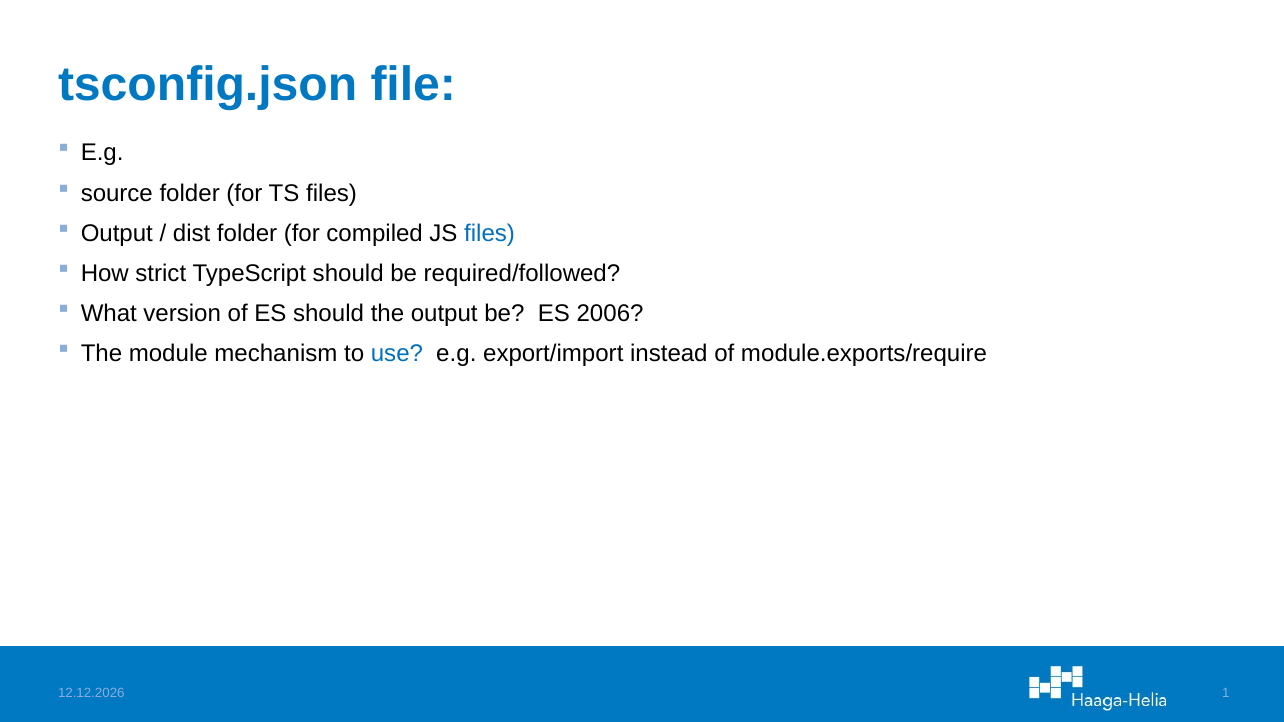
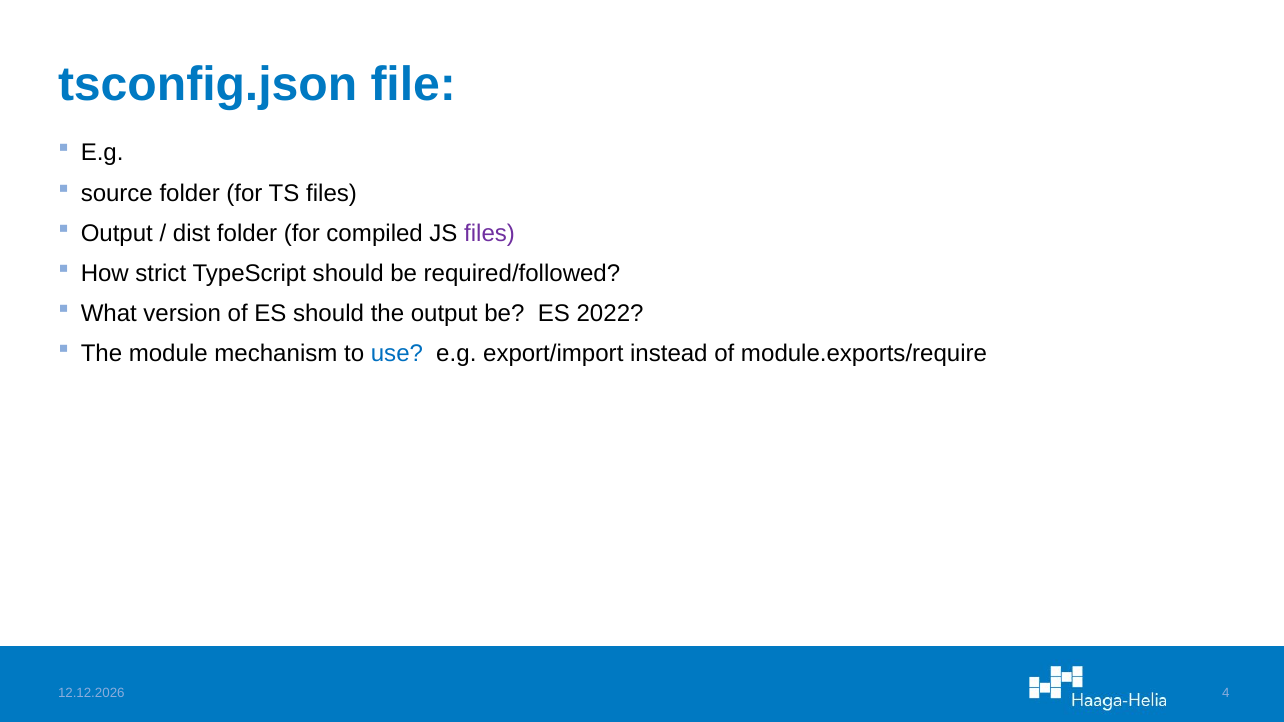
files colour: blue -> purple (490, 233)
2006: 2006 -> 2022 (610, 313)
1: 1 -> 4 (1226, 694)
